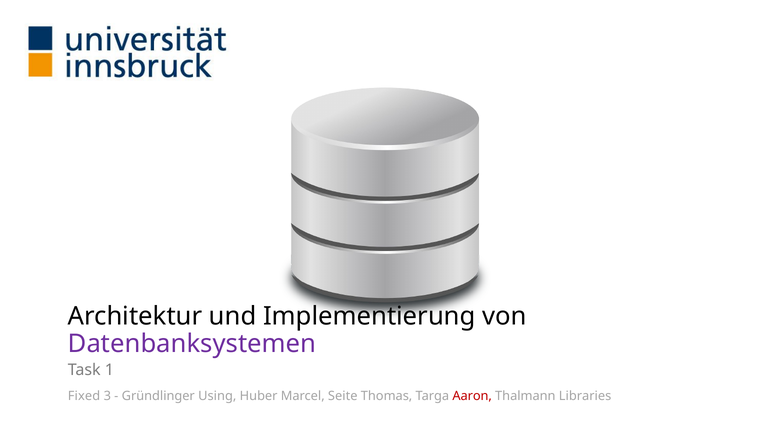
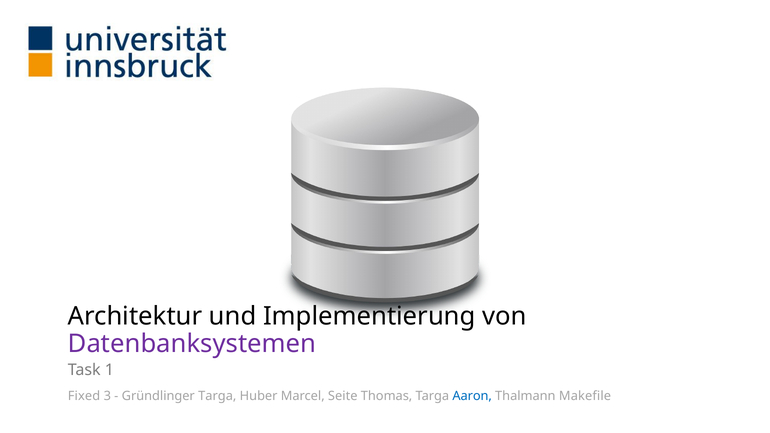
Gründlinger Using: Using -> Targa (217, 396)
Aaron colour: red -> blue (472, 396)
Libraries: Libraries -> Makefile (585, 396)
